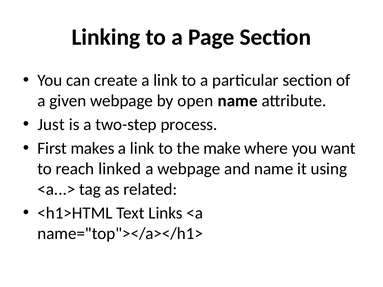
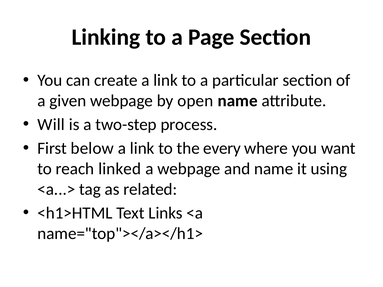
Just: Just -> Will (51, 125)
makes: makes -> below (92, 148)
make: make -> every (222, 148)
